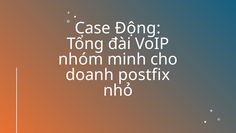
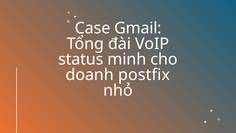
Động: Động -> Gmail (138, 28)
nhóm: nhóm -> status (81, 59)
